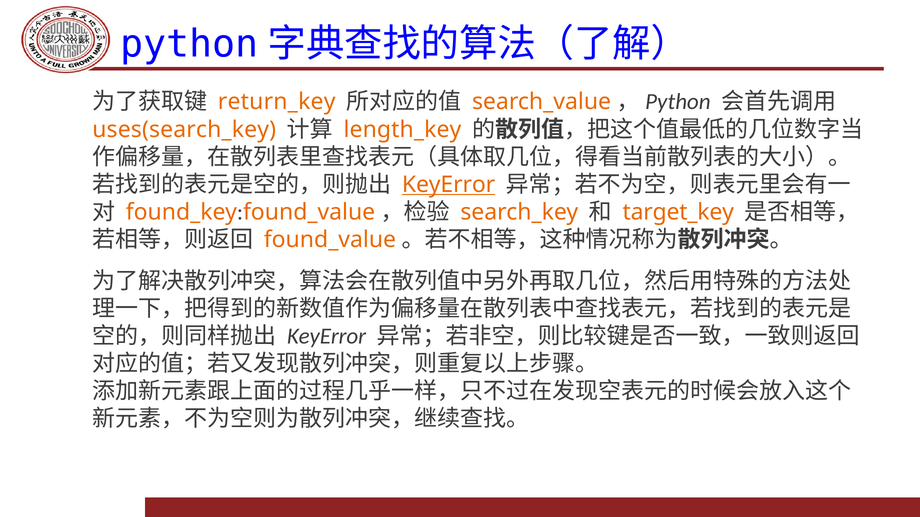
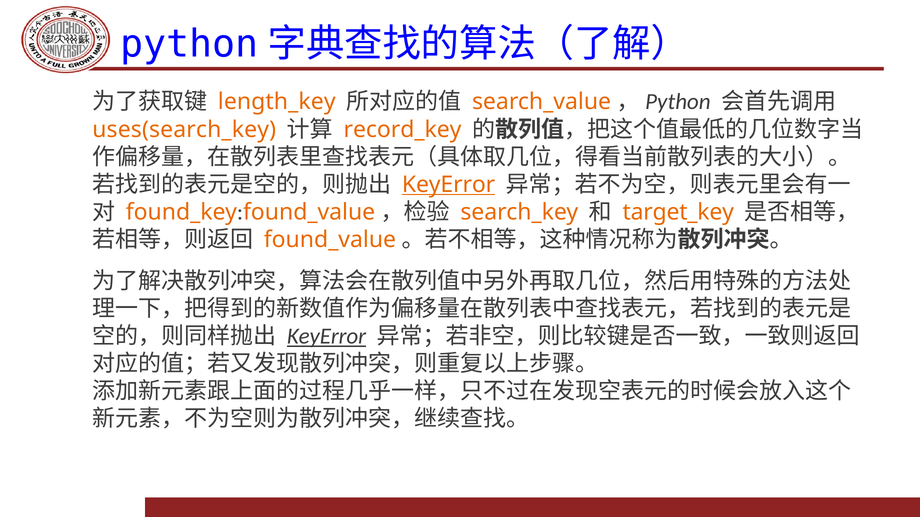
return_key: return_key -> length_key (277, 102)
length_key: length_key -> record_key (403, 130)
KeyError underline: none -> present (326, 337)
